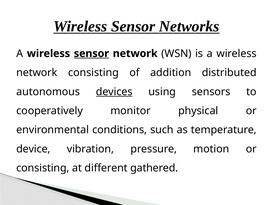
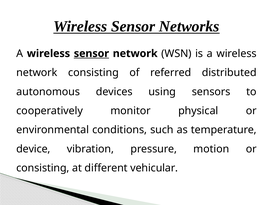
addition: addition -> referred (171, 73)
devices underline: present -> none (114, 92)
gathered: gathered -> vehicular (154, 168)
